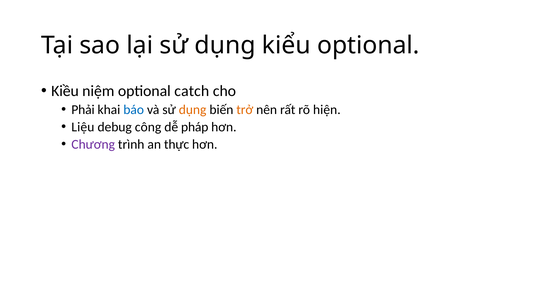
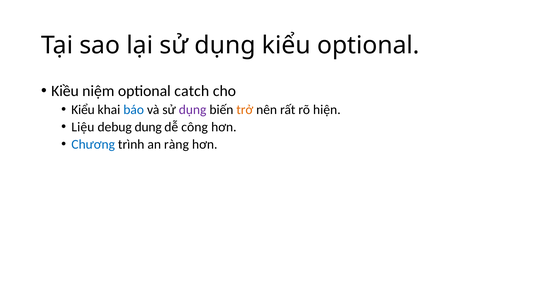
Phải: Phải -> Kiểu (83, 110)
dụng colour: orange -> purple (193, 110)
công: công -> dung (148, 127)
pháp: pháp -> công (195, 127)
Chương colour: purple -> blue (93, 144)
thực: thực -> ràng (176, 144)
